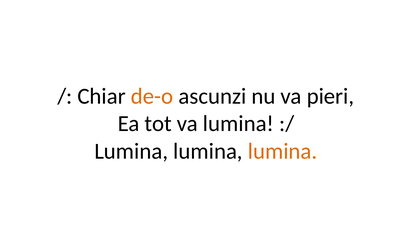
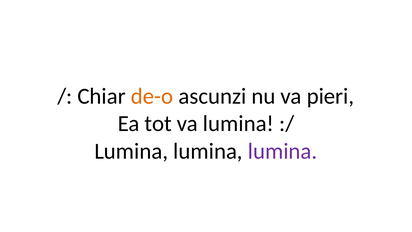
lumina colour: orange -> purple (283, 151)
